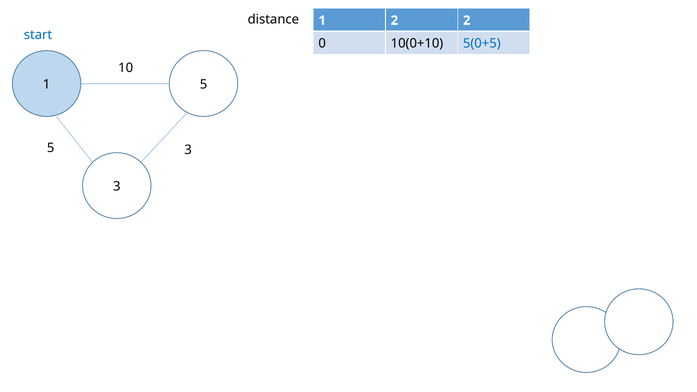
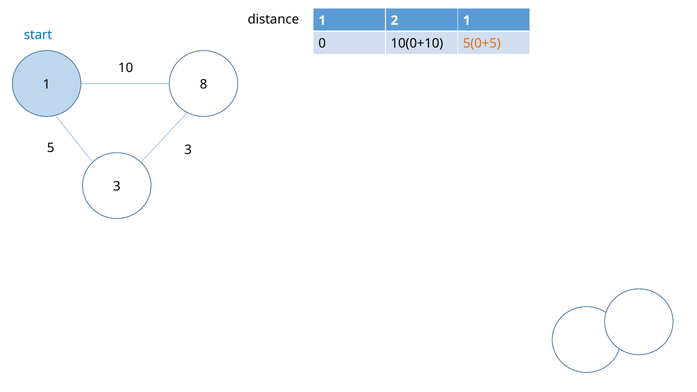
2 2: 2 -> 1 (467, 20)
5(0+5 colour: blue -> orange (482, 43)
1 5: 5 -> 8 (204, 84)
